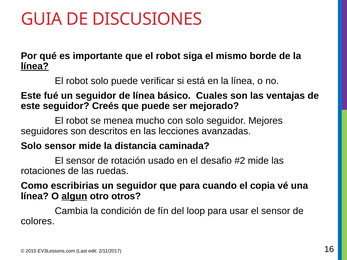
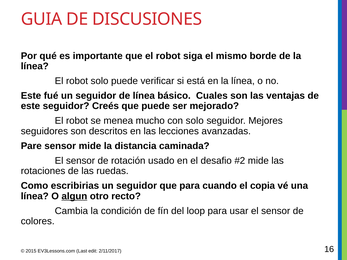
línea underline: present -> none (35, 66)
Solo: Solo -> Pare (31, 146)
otros: otros -> recto (126, 196)
